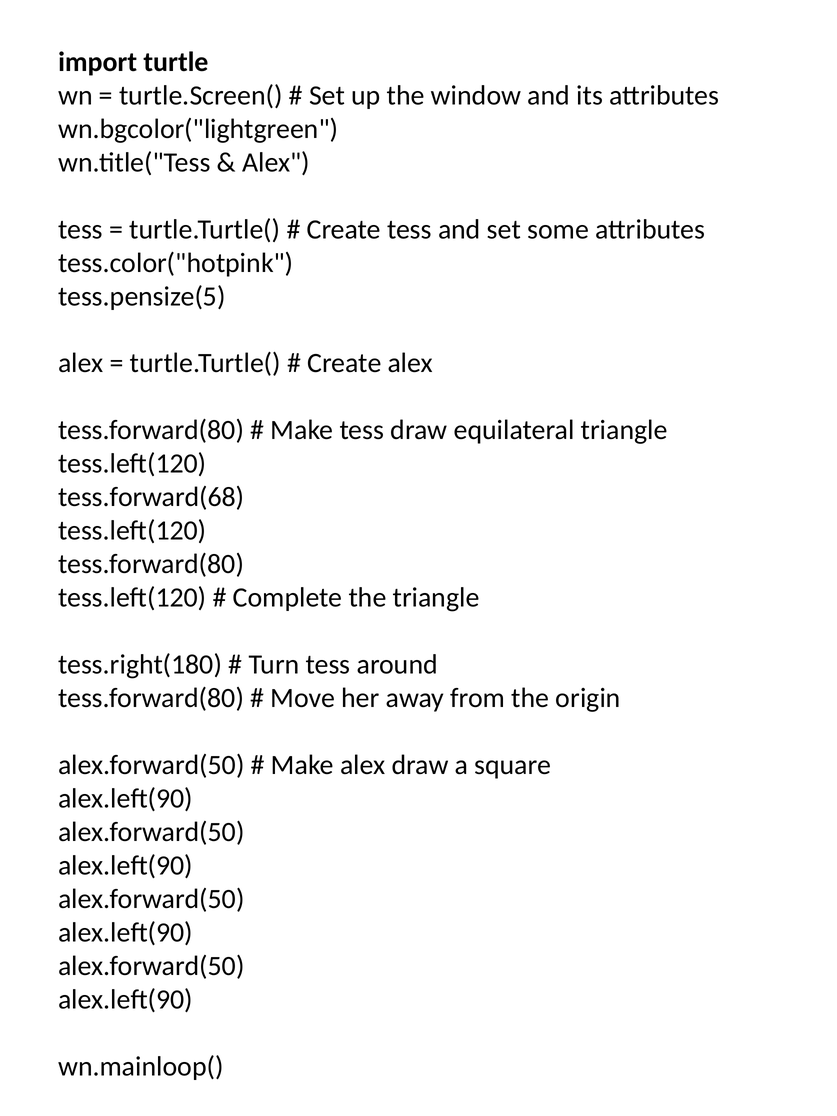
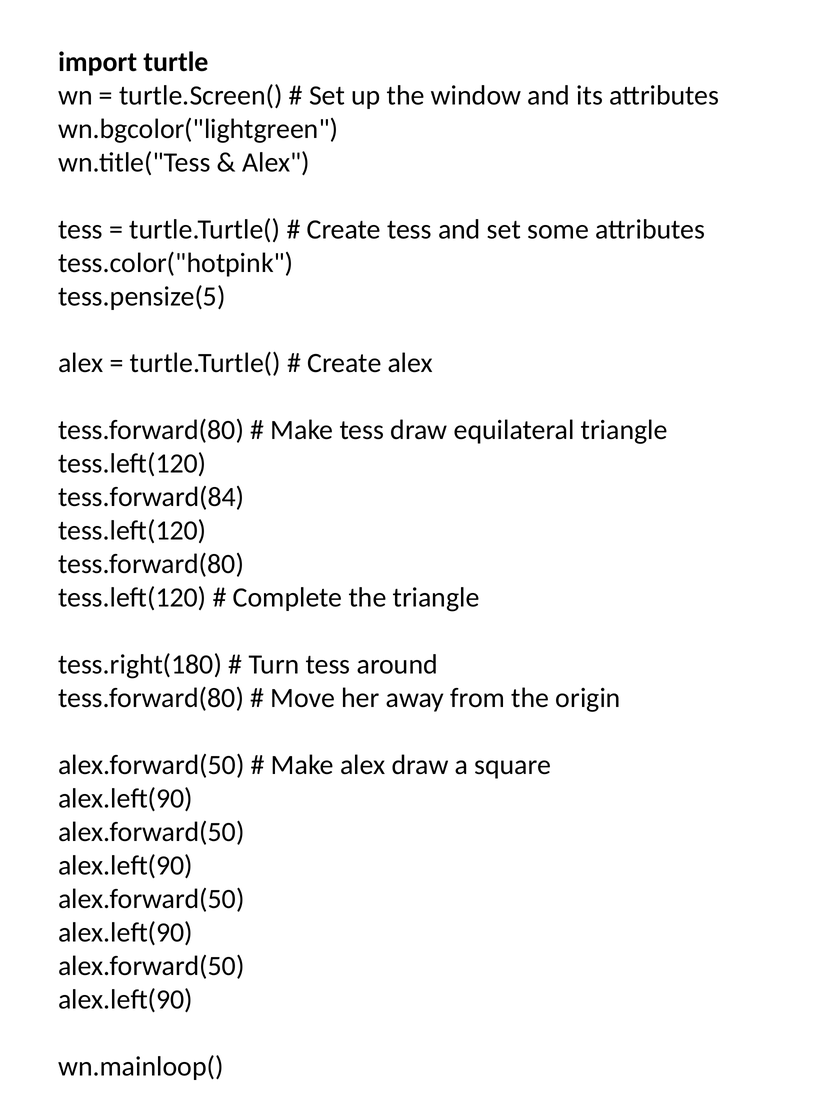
tess.forward(68: tess.forward(68 -> tess.forward(84 (151, 497)
